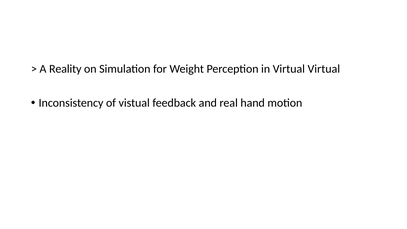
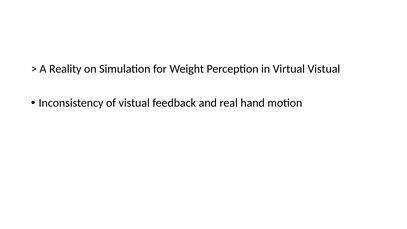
Virtual Virtual: Virtual -> Vistual (324, 69)
